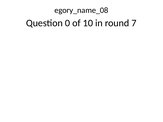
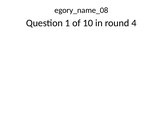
0: 0 -> 1 (68, 23)
7: 7 -> 4 (134, 23)
